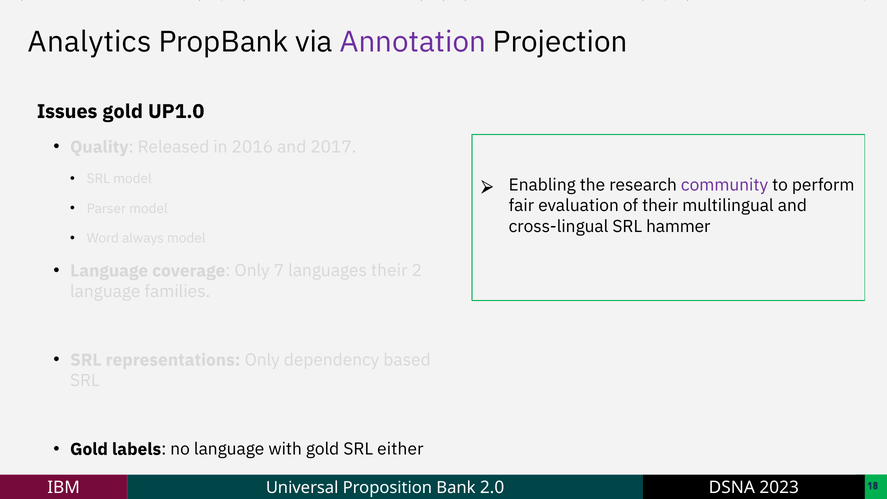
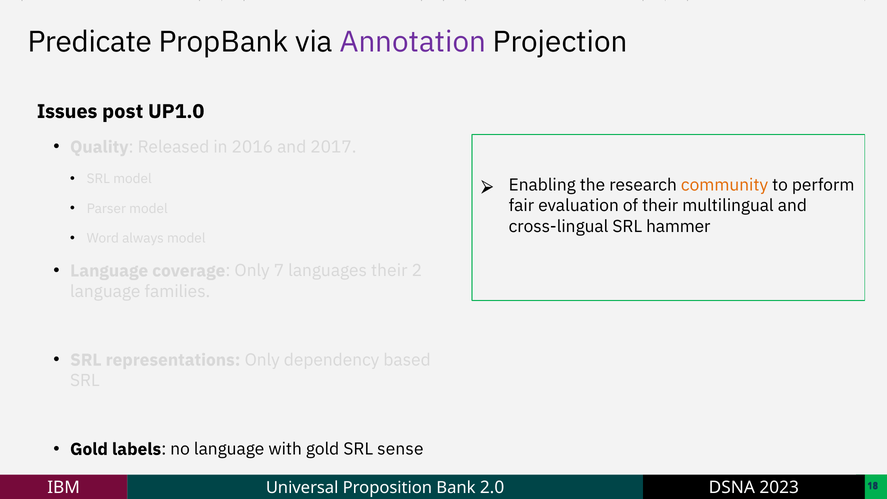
Analytics: Analytics -> Predicate (90, 42)
Issues gold: gold -> post (123, 111)
community colour: purple -> orange (725, 185)
either: either -> sense (400, 449)
